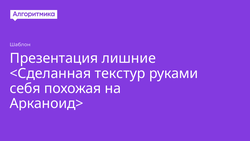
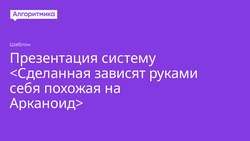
лишние: лишние -> систему (129, 58)
текстур: текстур -> зависят (120, 73)
